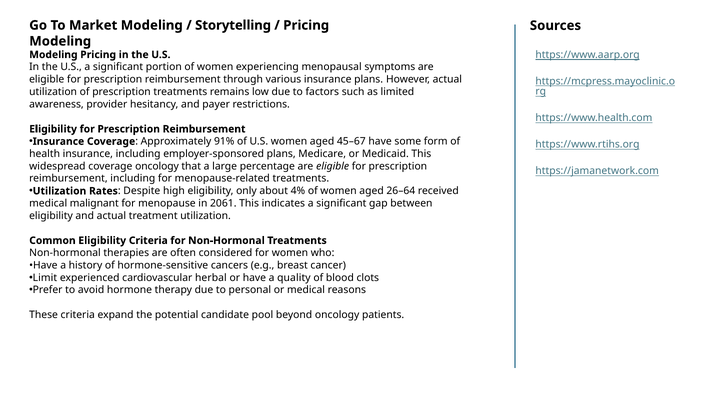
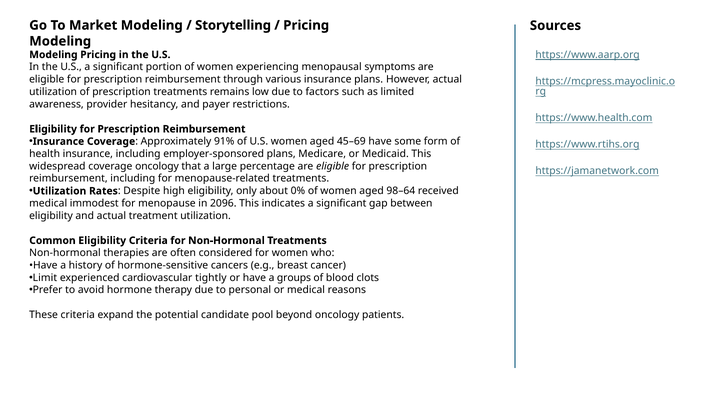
45–67: 45–67 -> 45–69 (351, 142)
4%: 4% -> 0% (298, 191)
26–64: 26–64 -> 98–64 (401, 191)
malignant: malignant -> immodest (94, 203)
2061: 2061 -> 2096 (223, 203)
herbal: herbal -> tightly (211, 278)
quality: quality -> groups (294, 278)
